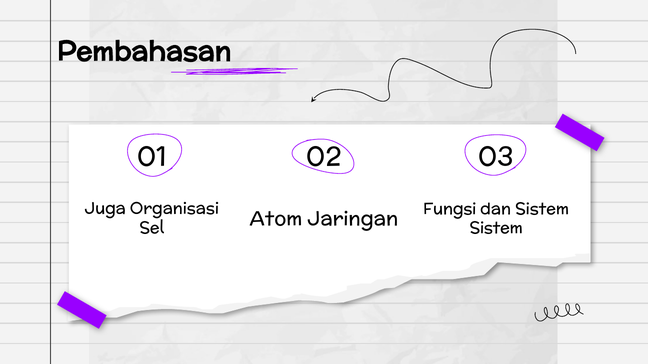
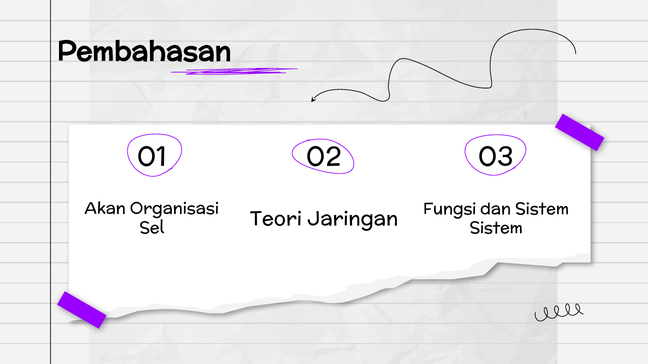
Juga: Juga -> Akan (105, 209)
Atom: Atom -> Teori (276, 219)
